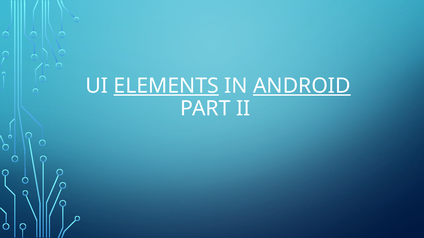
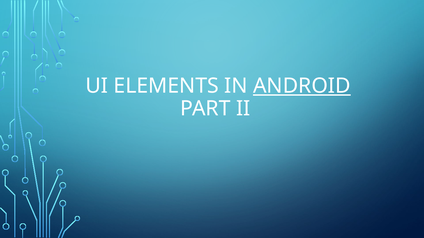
ELEMENTS underline: present -> none (166, 86)
